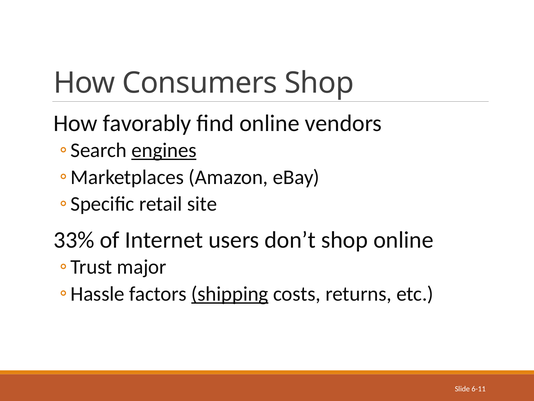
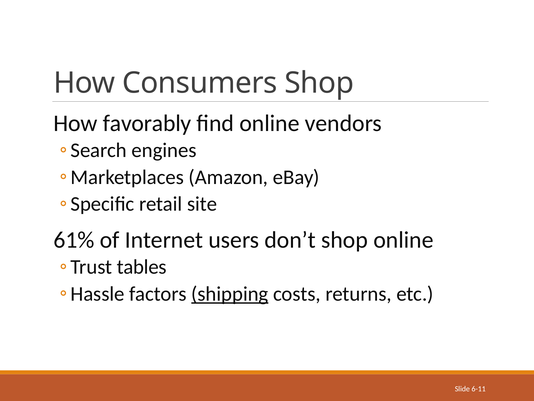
engines underline: present -> none (164, 150)
33%: 33% -> 61% (74, 240)
major: major -> tables (142, 267)
